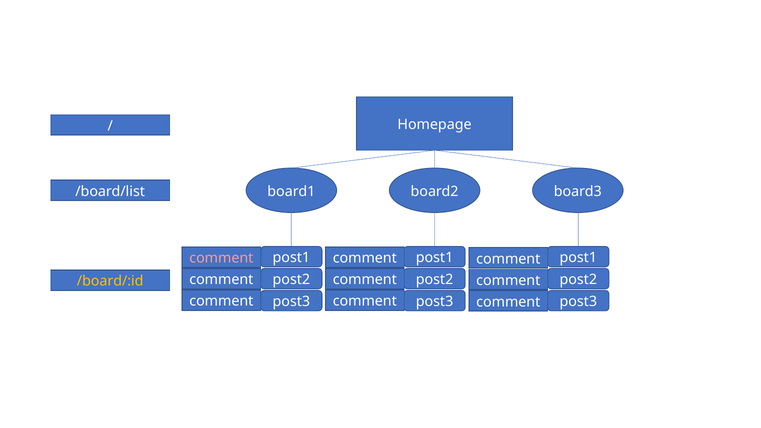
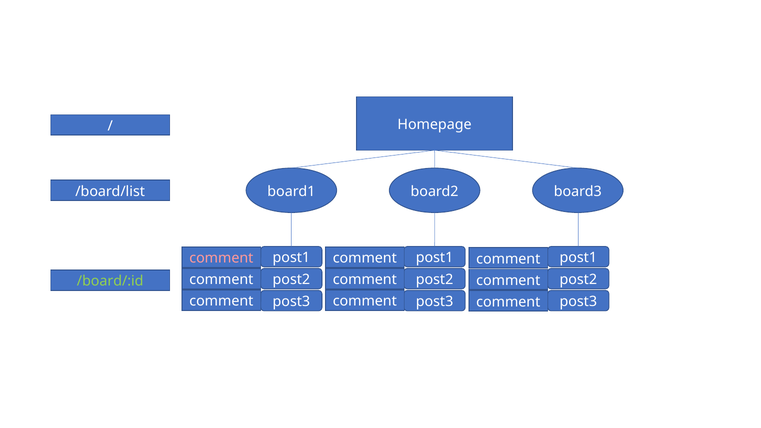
/board/:id colour: yellow -> light green (110, 281)
